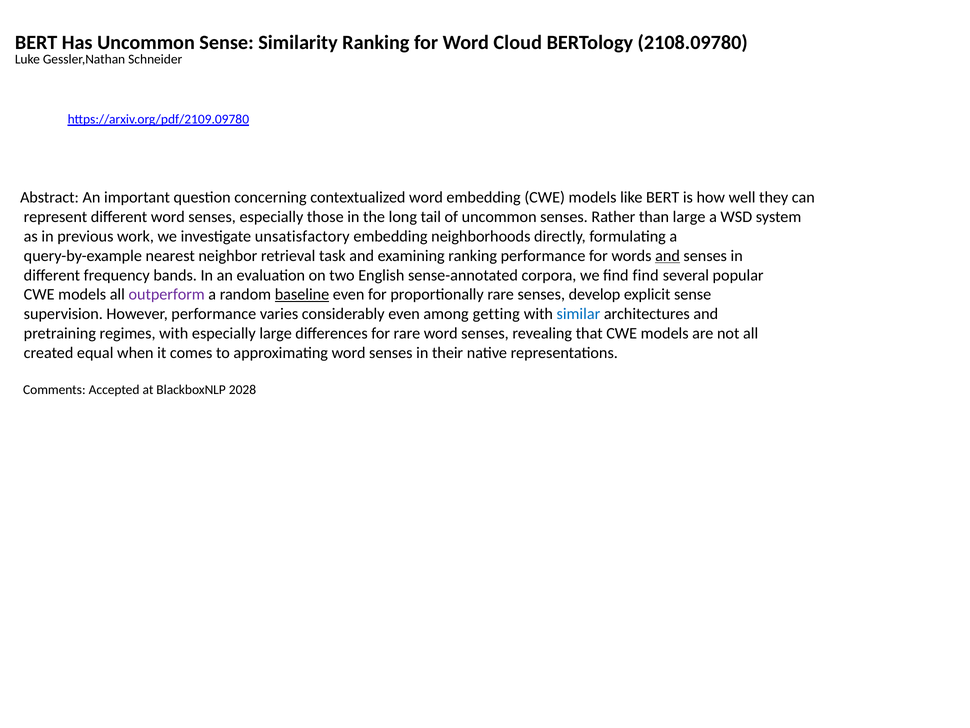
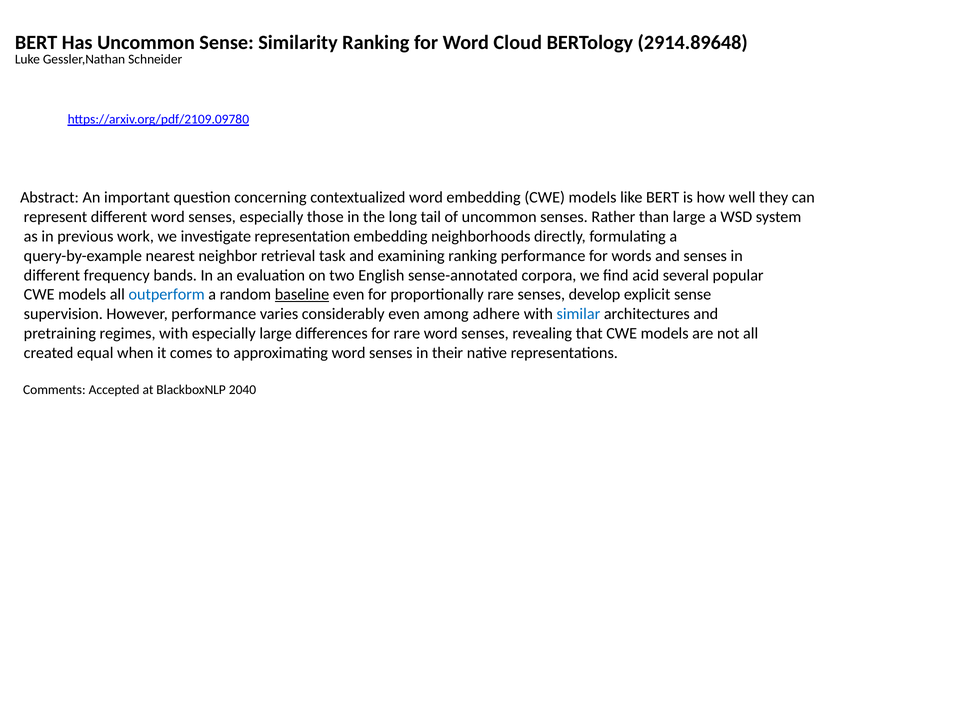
2108.09780: 2108.09780 -> 2914.89648 (693, 43)
unsatisfactory: unsatisfactory -> representation (302, 236)
and underline: present -> none (668, 256)
find find: find -> acid (646, 275)
outperform colour: purple -> blue (167, 294)
getting: getting -> adhere (496, 314)
2028: 2028 -> 2040 (242, 390)
